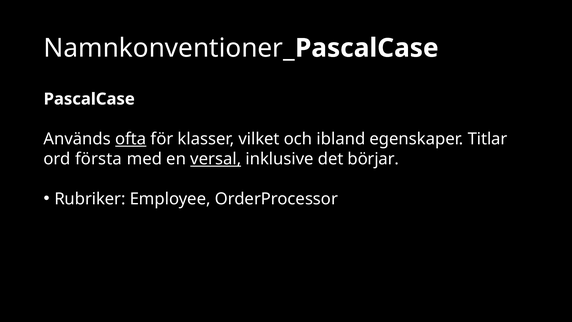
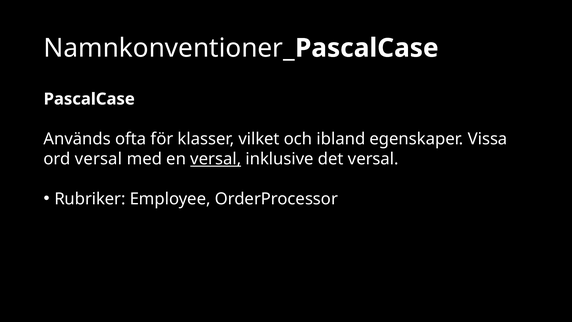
ofta underline: present -> none (131, 139)
Titlar: Titlar -> Vissa (488, 139)
ord första: första -> versal (99, 159)
det börjar: börjar -> versal (373, 159)
